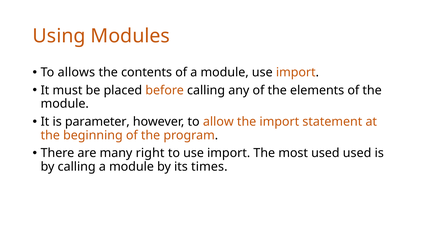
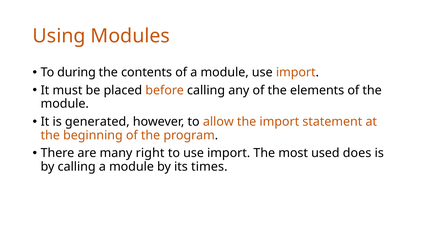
allows: allows -> during (76, 72)
parameter: parameter -> generated (97, 122)
used used: used -> does (357, 153)
